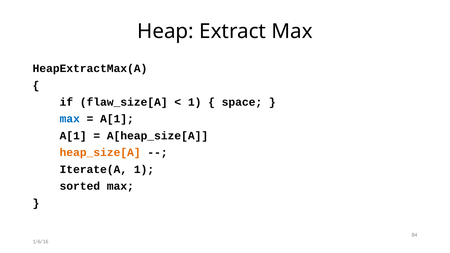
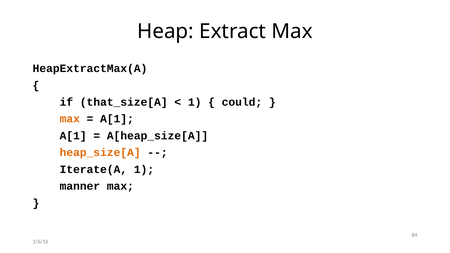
flaw_size[A: flaw_size[A -> that_size[A (124, 102)
space: space -> could (242, 102)
max colour: blue -> orange (70, 119)
sorted: sorted -> manner (80, 186)
